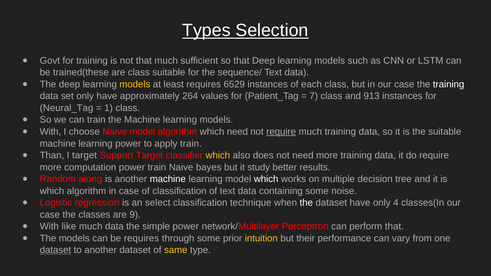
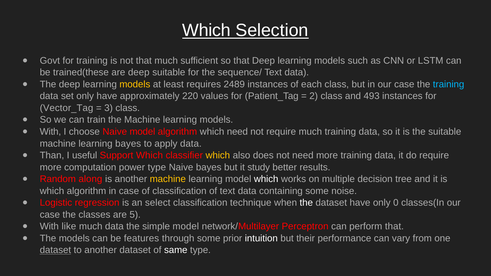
Types: Types -> Which (207, 30)
are class: class -> deep (139, 73)
6529: 6529 -> 2489 (234, 84)
training colour: white -> light blue (449, 84)
264: 264 -> 220 (190, 96)
7: 7 -> 2 (314, 96)
913: 913 -> 493 (372, 96)
Neural_Tag: Neural_Tag -> Vector_Tag (67, 108)
1: 1 -> 3 (109, 108)
require underline: present -> none (281, 132)
learning power: power -> bayes (128, 144)
apply train: train -> data (191, 144)
I target: target -> useful (85, 155)
Support Target: Target -> Which (149, 155)
power train: train -> type (157, 167)
machine colour: white -> yellow (168, 179)
4: 4 -> 0 (396, 203)
9: 9 -> 5 (135, 215)
simple power: power -> model (186, 227)
be requires: requires -> features (141, 238)
intuition colour: yellow -> white (261, 238)
same colour: yellow -> white (176, 250)
